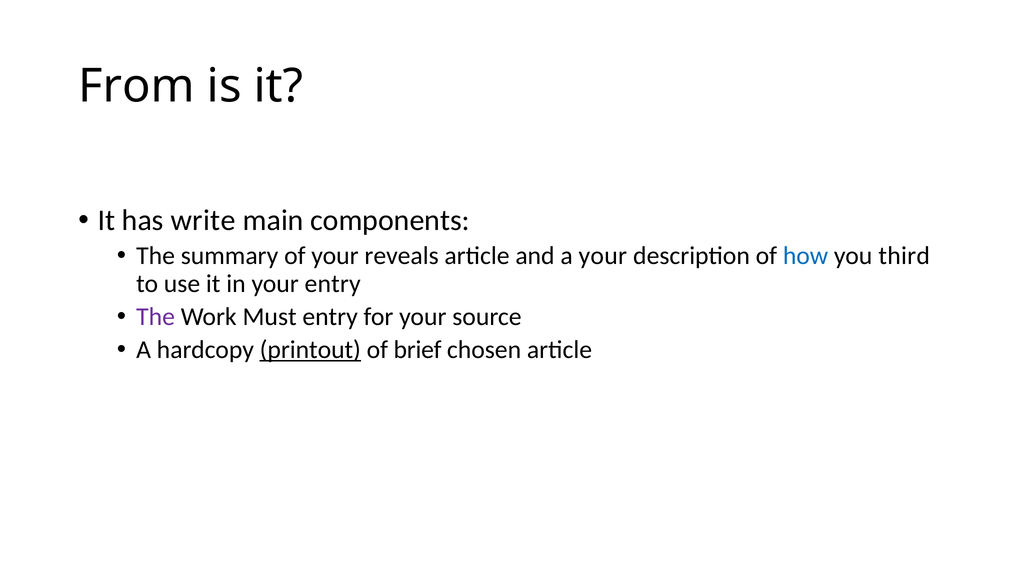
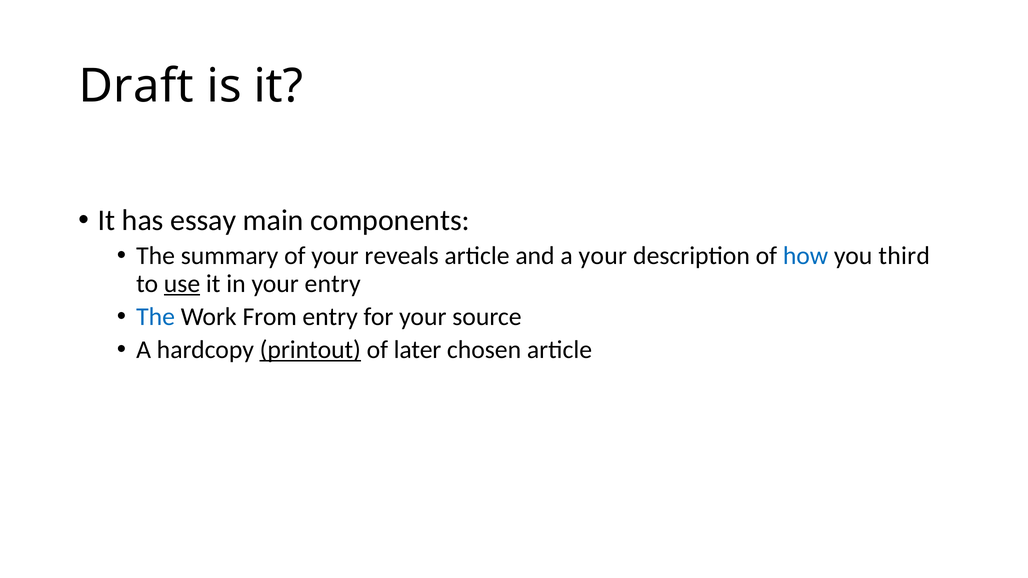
From: From -> Draft (136, 86)
write: write -> essay (203, 221)
use underline: none -> present (182, 284)
The colour: purple -> blue (156, 317)
Must: Must -> From (270, 317)
brief: brief -> later (418, 350)
